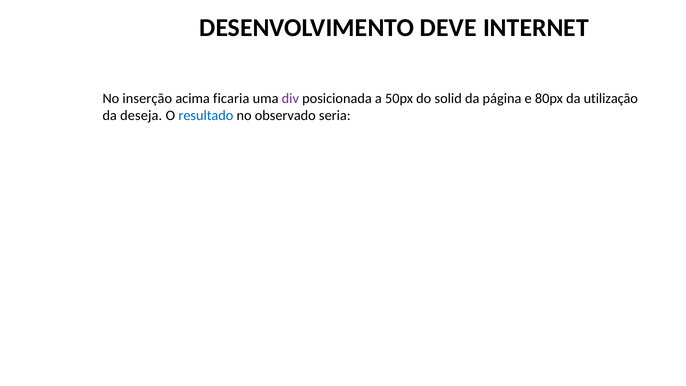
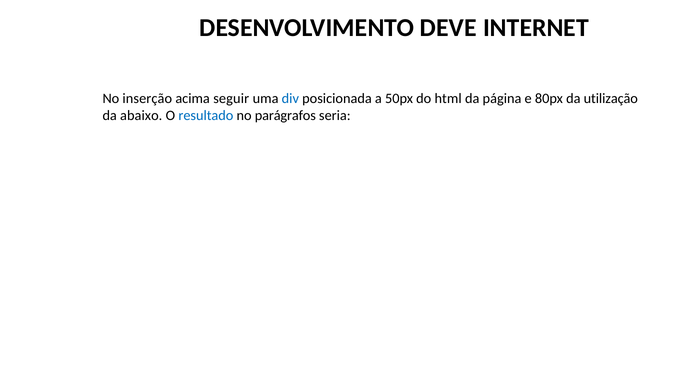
ficaria: ficaria -> seguir (231, 98)
div colour: purple -> blue (290, 98)
solid: solid -> html (448, 98)
deseja: deseja -> abaixo (141, 116)
observado: observado -> parágrafos (285, 116)
